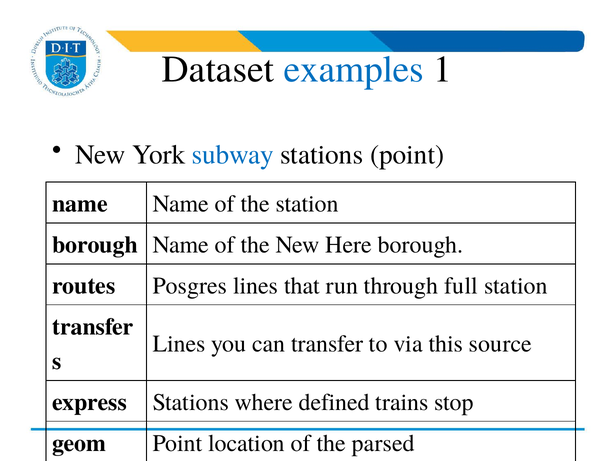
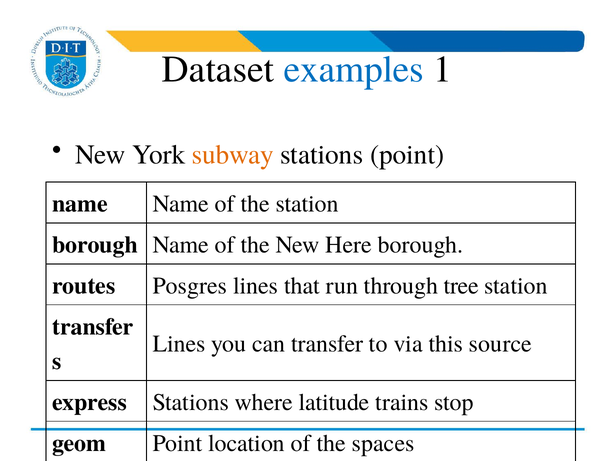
subway colour: blue -> orange (233, 154)
full: full -> tree (461, 285)
defined: defined -> latitude (334, 402)
parsed: parsed -> spaces (383, 443)
